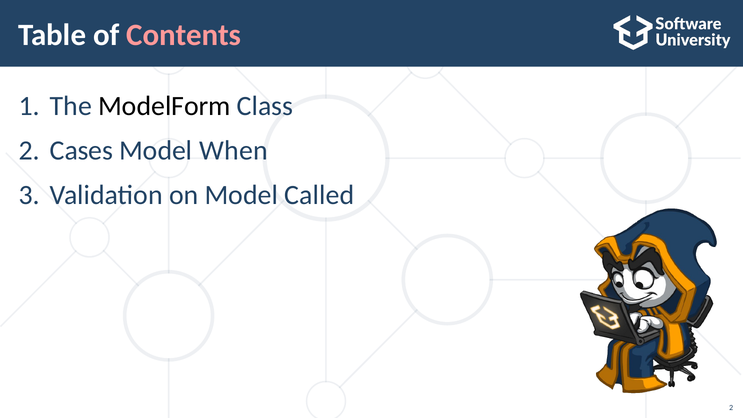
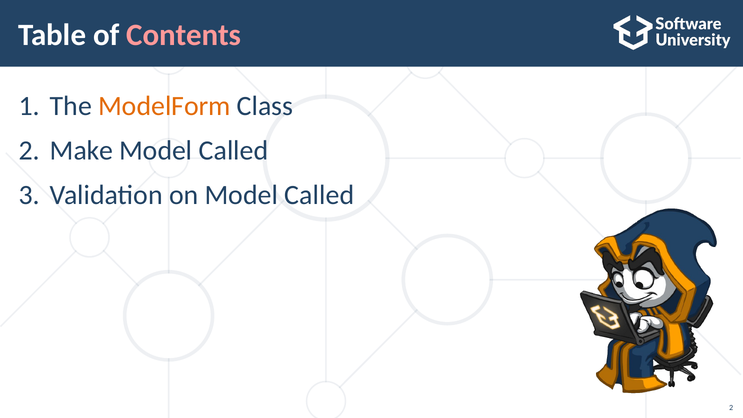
ModelForm colour: black -> orange (164, 106)
Cases: Cases -> Make (81, 151)
When: When -> Called (234, 151)
